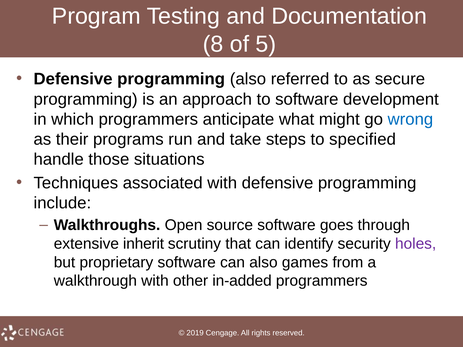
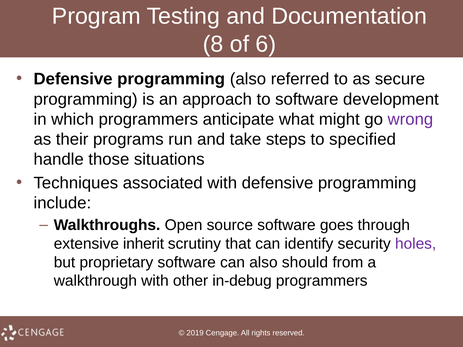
5: 5 -> 6 (266, 44)
wrong colour: blue -> purple (410, 119)
games: games -> should (305, 262)
in-added: in-added -> in-debug (242, 281)
